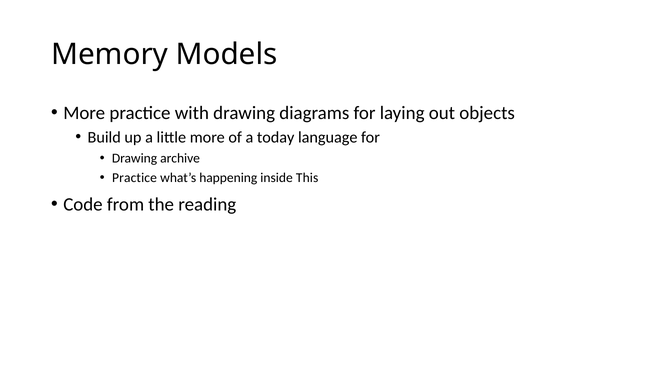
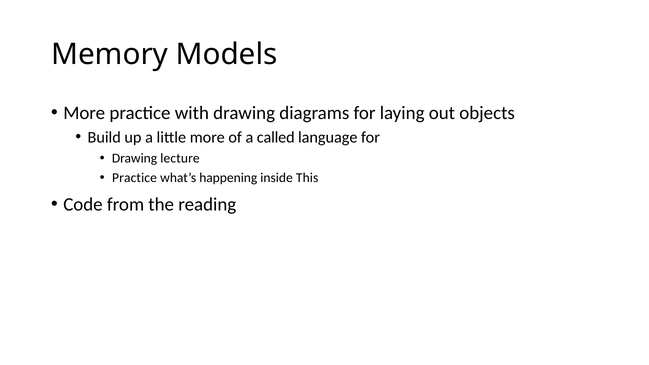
today: today -> called (276, 137)
archive: archive -> lecture (180, 158)
